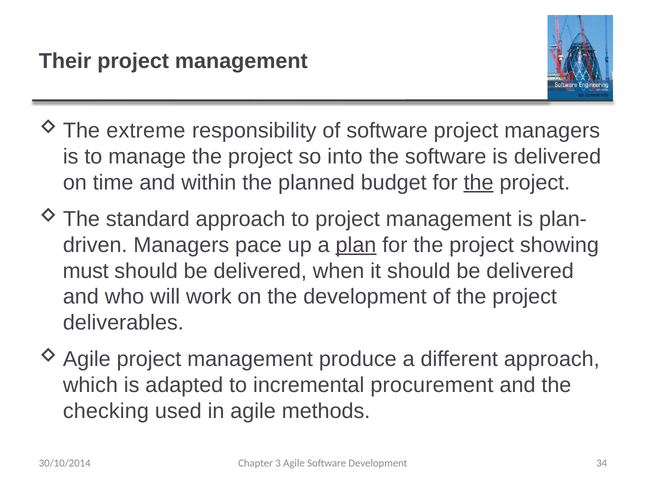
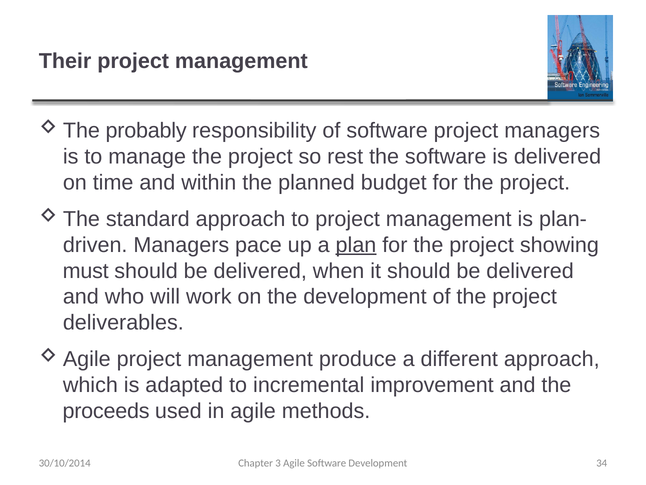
extreme: extreme -> probably (146, 131)
into: into -> rest (345, 157)
the underline: present -> none (479, 182)
procurement: procurement -> improvement (432, 385)
checking: checking -> proceeds (106, 411)
